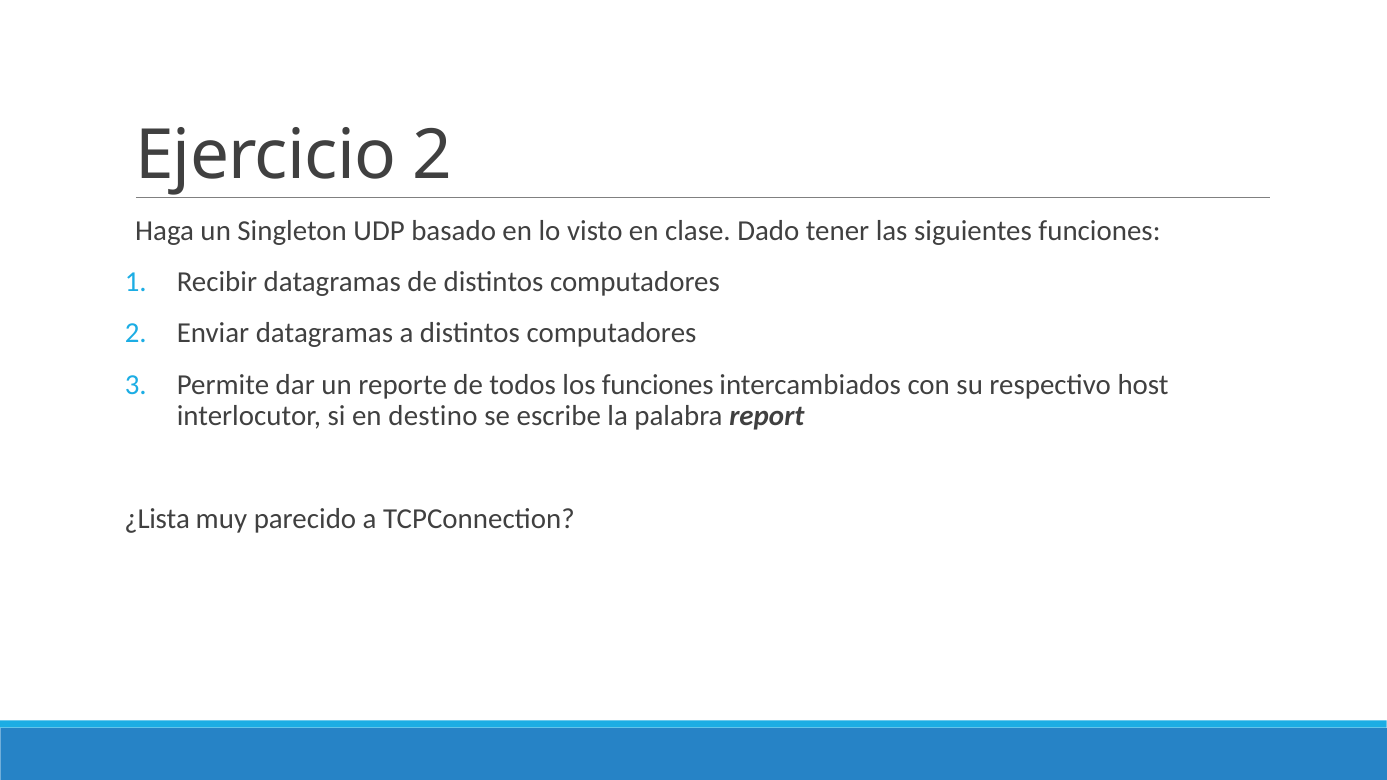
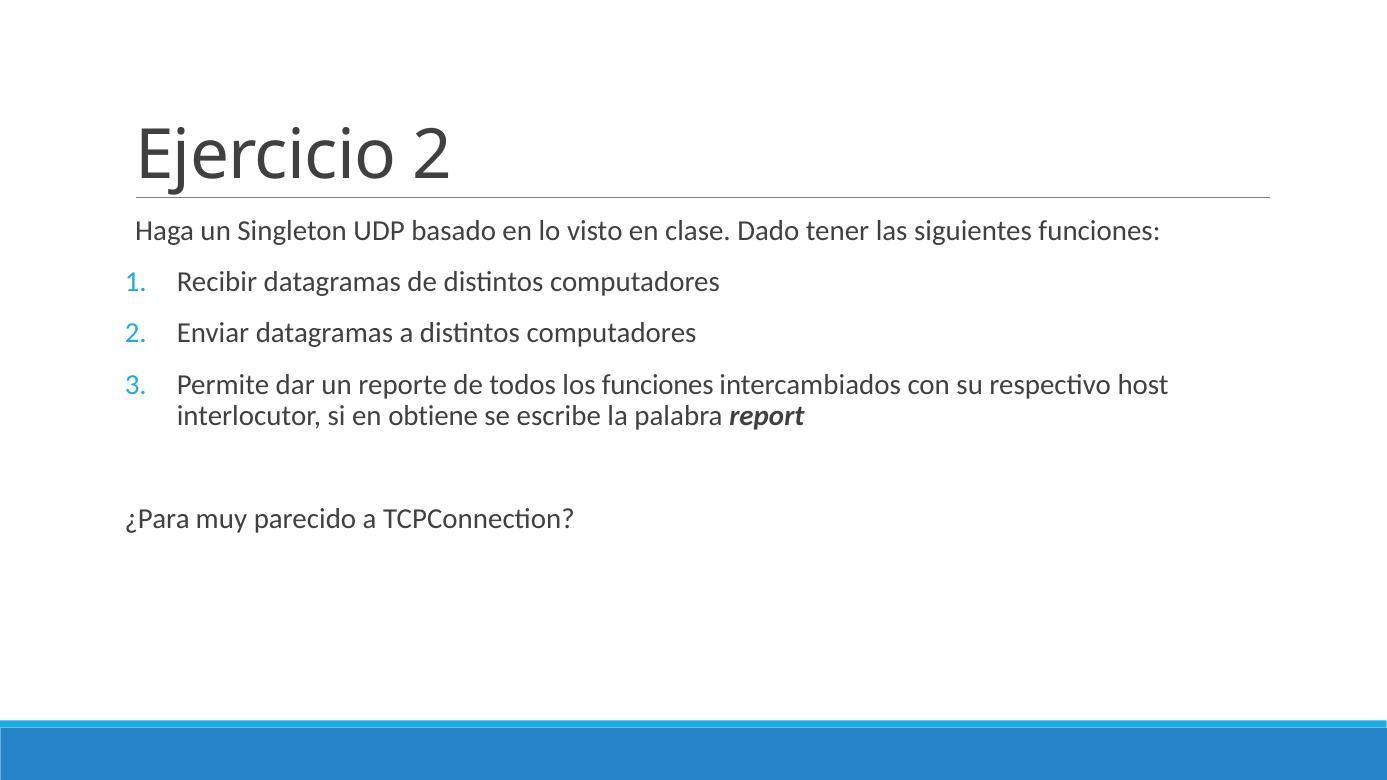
destino: destino -> obtiene (433, 416)
¿Lista: ¿Lista -> ¿Para (157, 519)
